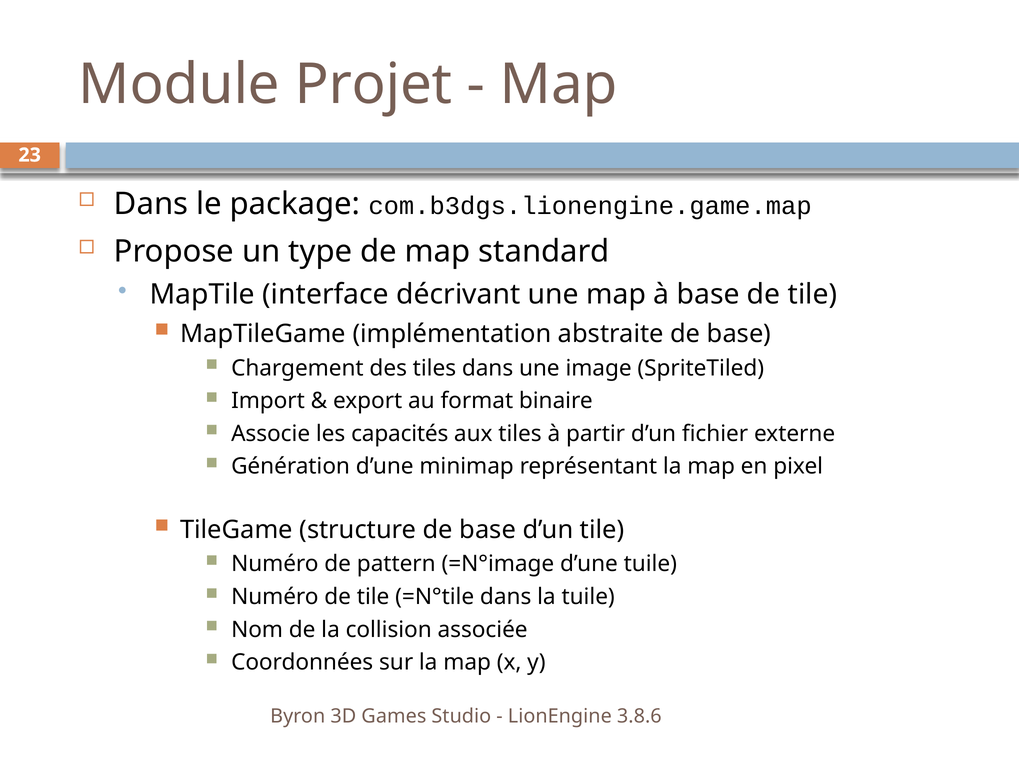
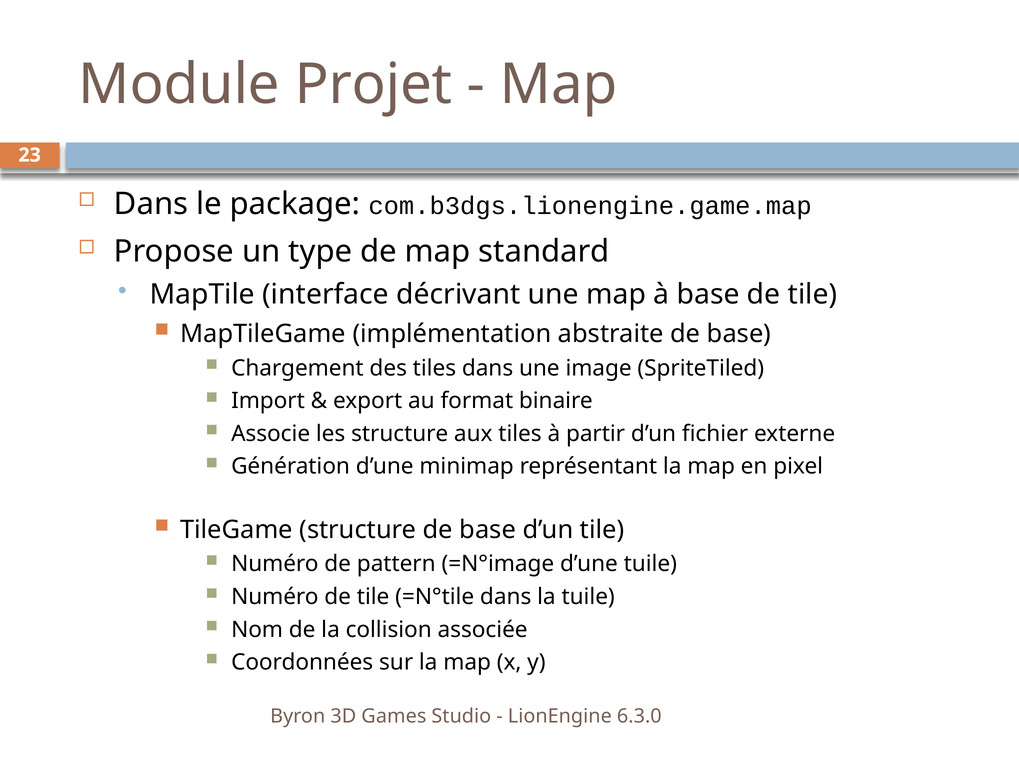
les capacités: capacités -> structure (400, 434)
3.8.6: 3.8.6 -> 6.3.0 (639, 716)
